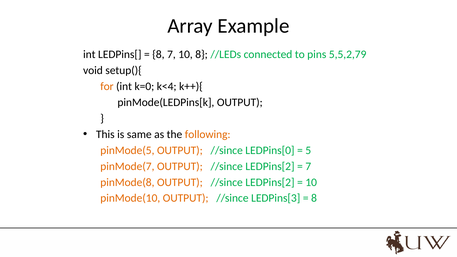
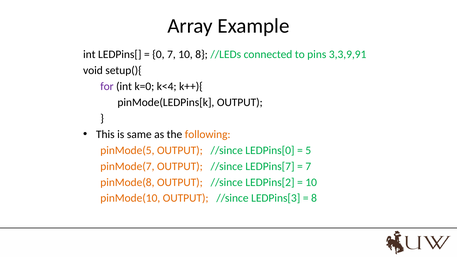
8: 8 -> 0 (158, 54)
5,5,2,79: 5,5,2,79 -> 3,3,9,91 (348, 54)
for colour: orange -> purple (107, 86)
pinMode(7 OUTPUT //since LEDPins[2: LEDPins[2 -> LEDPins[7 (270, 166)
